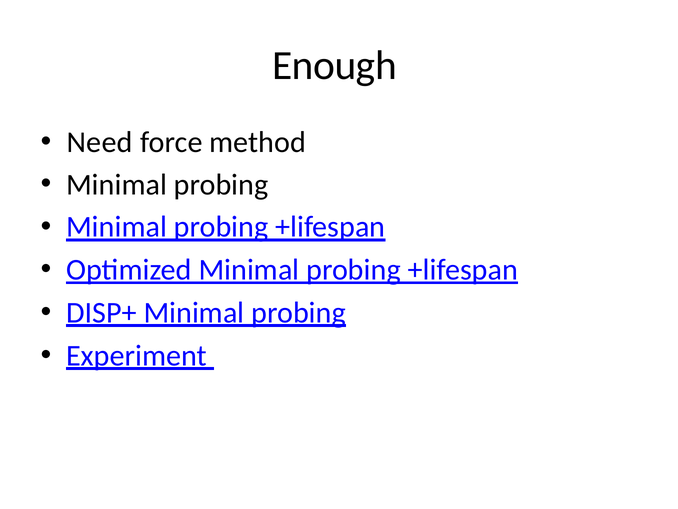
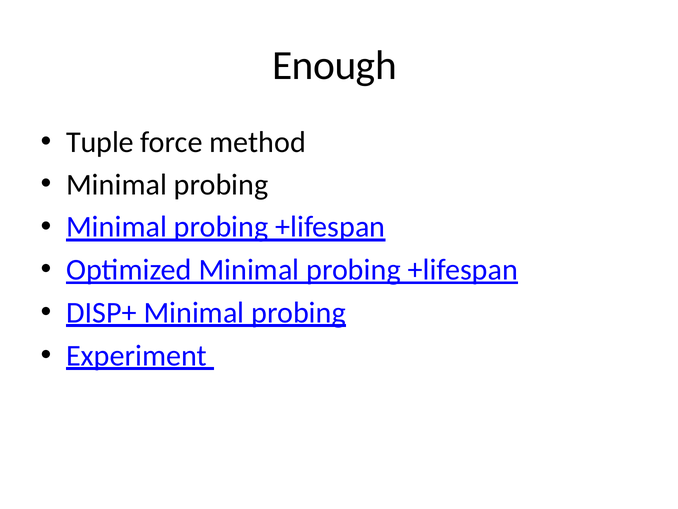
Need: Need -> Tuple (100, 142)
